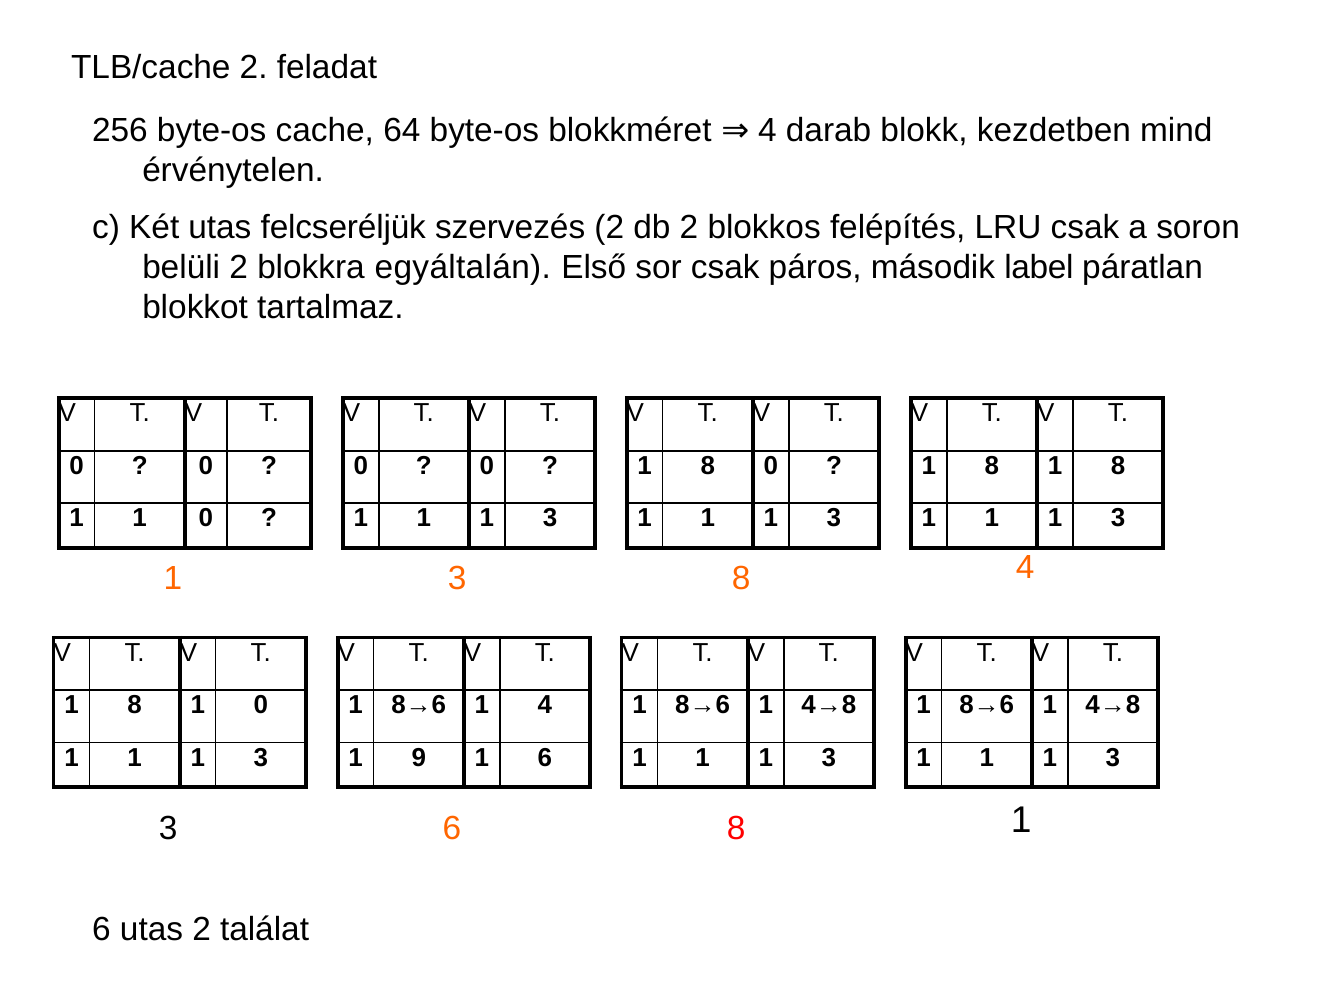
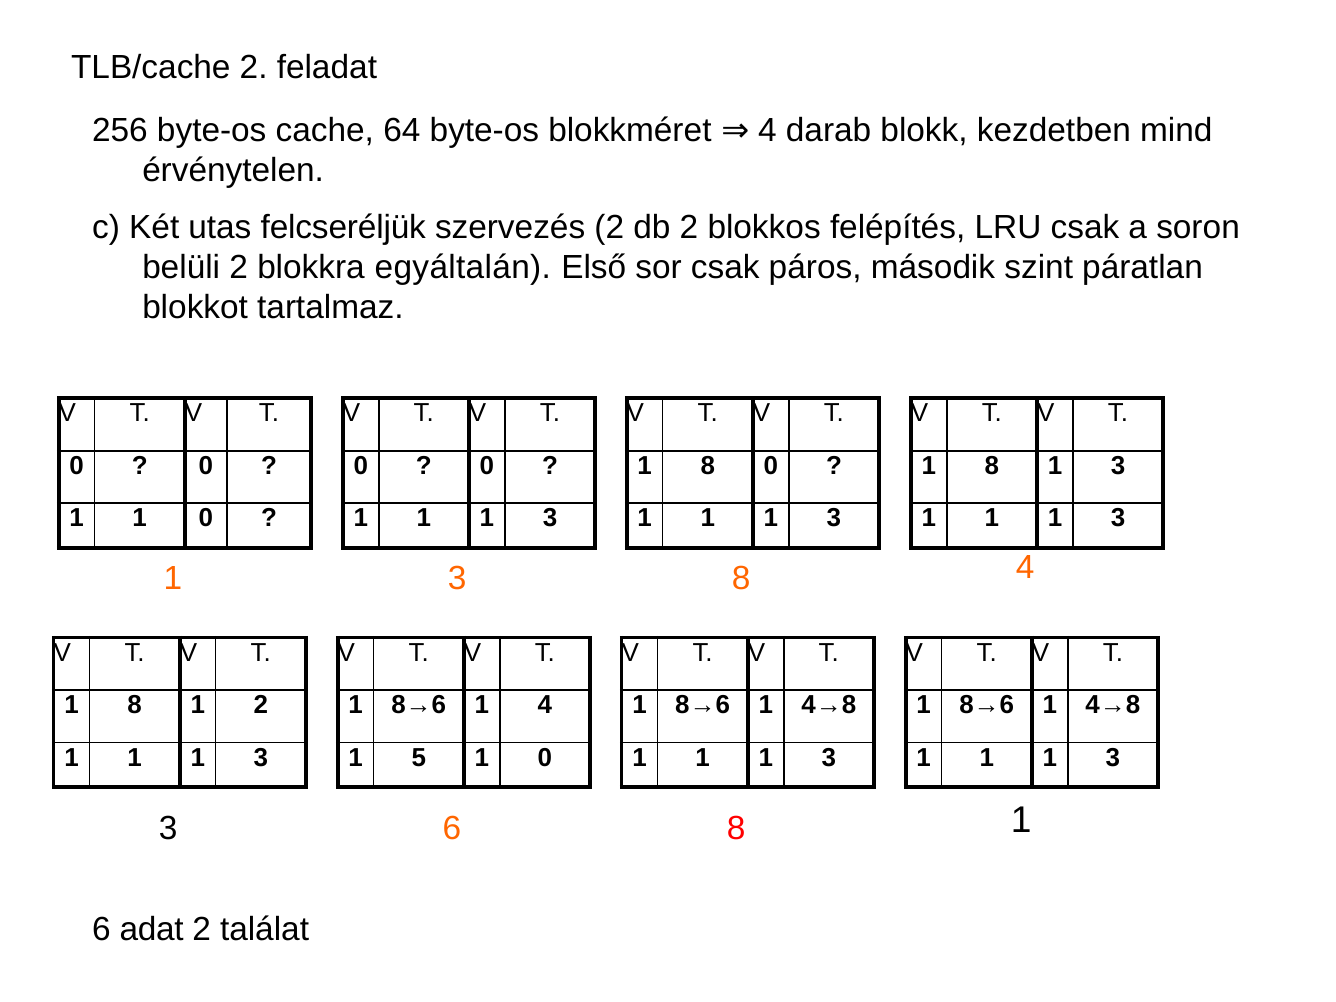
label: label -> szint (1039, 267)
8: 8 -> 3 (1118, 466)
1 0: 0 -> 2 (261, 705)
9: 9 -> 5 (419, 758)
6: 6 -> 0 (545, 758)
6 utas: utas -> adat (152, 930)
